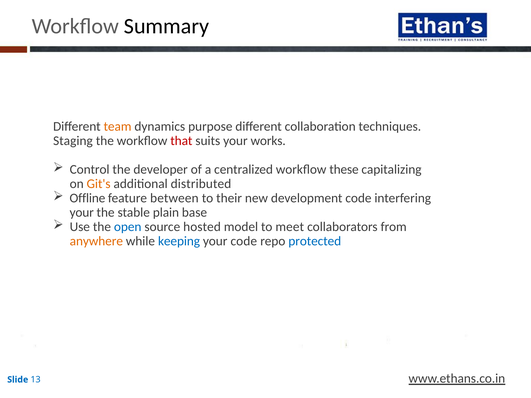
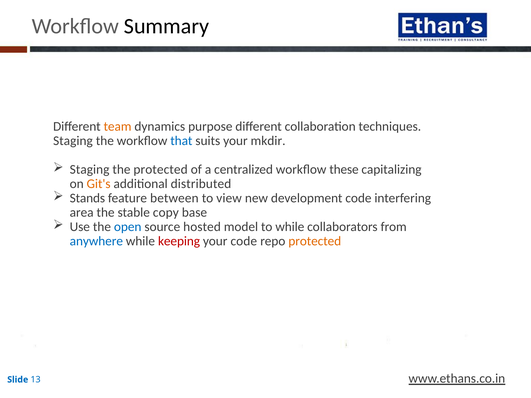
that colour: red -> blue (181, 141)
works: works -> mkdir (268, 141)
Control: Control -> Staging (90, 170)
the developer: developer -> protected (161, 170)
Offline: Offline -> Stands (87, 198)
their: their -> view (229, 198)
your: your -> area (82, 213)
plain: plain -> copy (166, 213)
to meet: meet -> while (290, 227)
anywhere colour: orange -> blue (96, 241)
keeping colour: blue -> red (179, 241)
protected colour: blue -> orange (315, 241)
